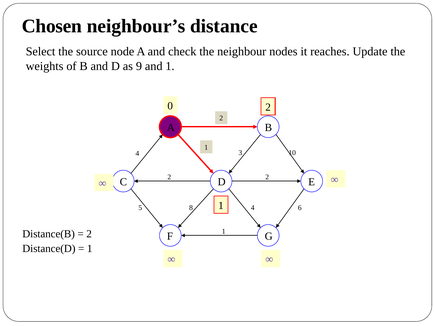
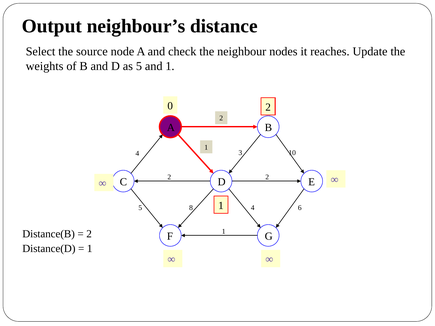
Chosen: Chosen -> Output (52, 26)
as 9: 9 -> 5 (139, 66)
